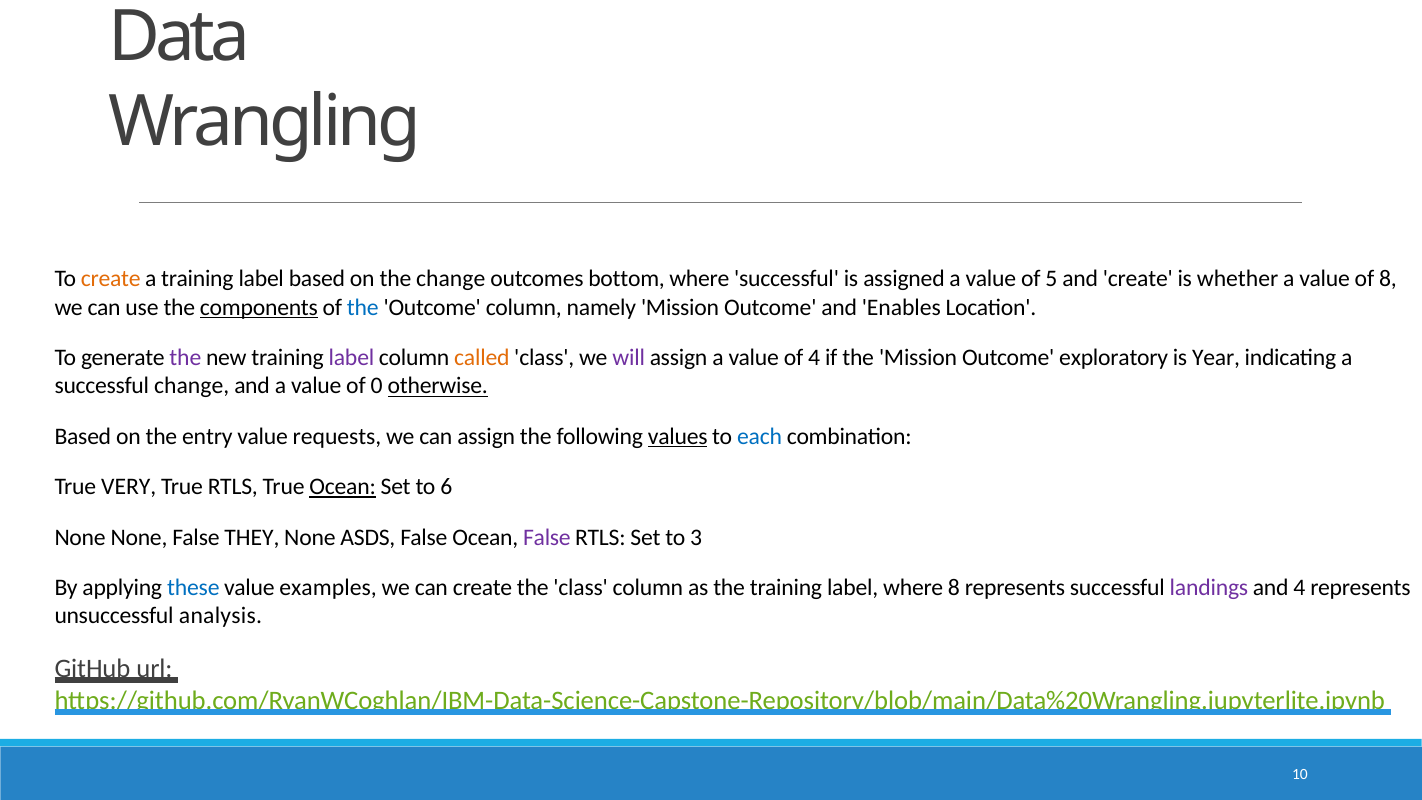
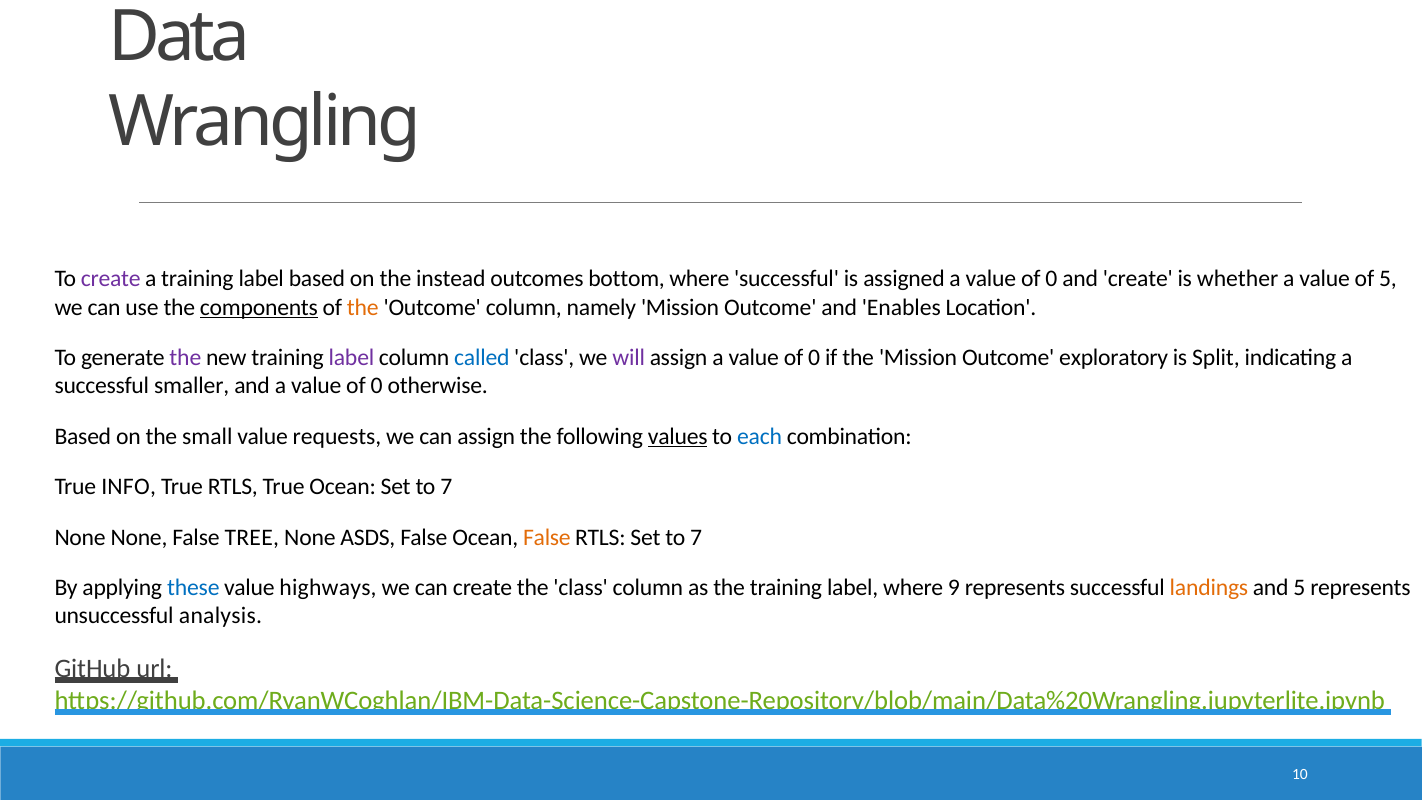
create colour: orange -> purple (111, 279)
the change: change -> instead (451, 279)
5: 5 -> 0 (1051, 279)
of 8: 8 -> 5 (1388, 279)
the colour: blue -> orange (363, 307)
called colour: orange -> blue (482, 358)
4: 4 -> 0 (814, 358)
Year: Year -> Split (1216, 358)
successful change: change -> smaller (192, 386)
otherwise underline: present -> none (438, 386)
entry: entry -> small (207, 436)
VERY: VERY -> INFO (129, 487)
Ocean underline: present -> none (343, 487)
6: 6 -> 7 (446, 487)
THEY: THEY -> TREE (252, 537)
False colour: purple -> orange (547, 537)
RTLS Set to 3: 3 -> 7 (696, 537)
examples: examples -> highways (328, 588)
where 8: 8 -> 9 (954, 588)
landings colour: purple -> orange (1209, 588)
and 4: 4 -> 5 (1299, 588)
